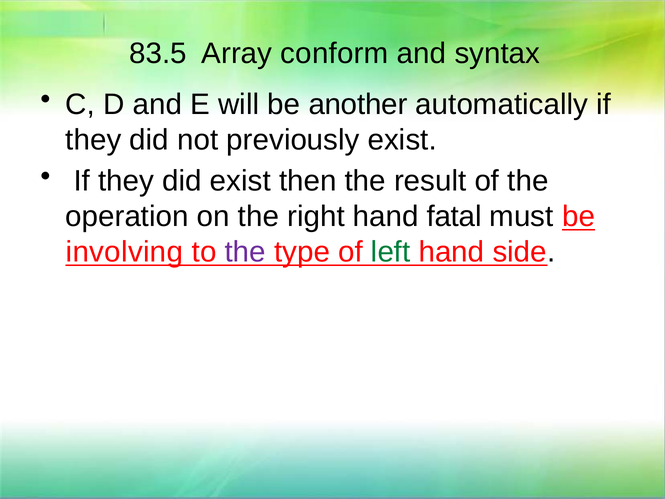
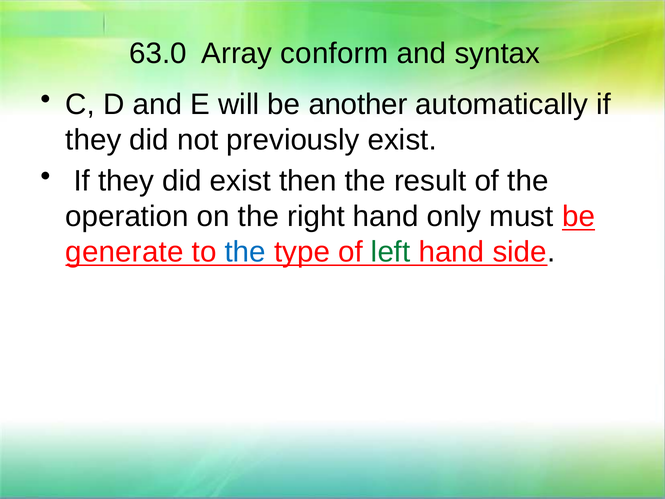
83.5: 83.5 -> 63.0 (158, 53)
fatal: fatal -> only (454, 217)
involving: involving -> generate (124, 252)
the colour: purple -> blue (245, 252)
